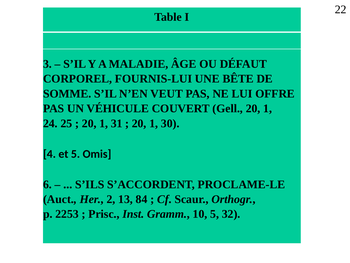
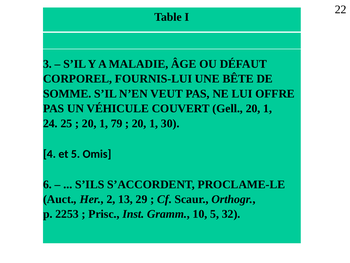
31: 31 -> 79 (117, 123)
84: 84 -> 29 (142, 199)
